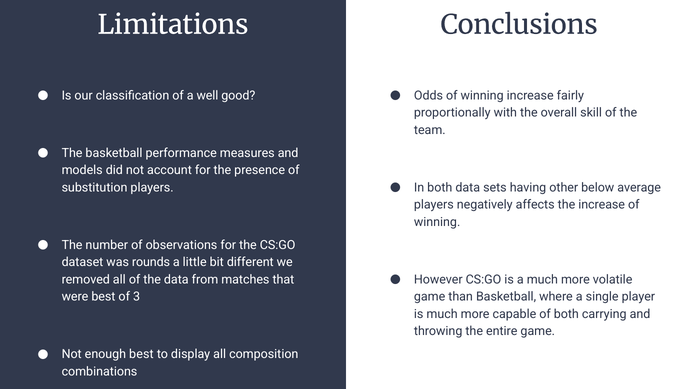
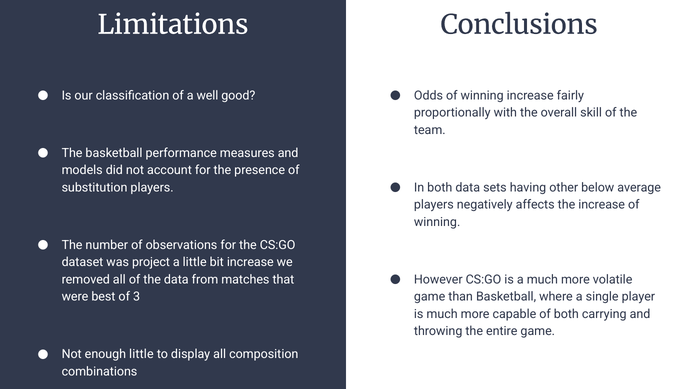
rounds: rounds -> project (151, 262)
bit different: different -> increase (250, 262)
enough best: best -> little (141, 354)
